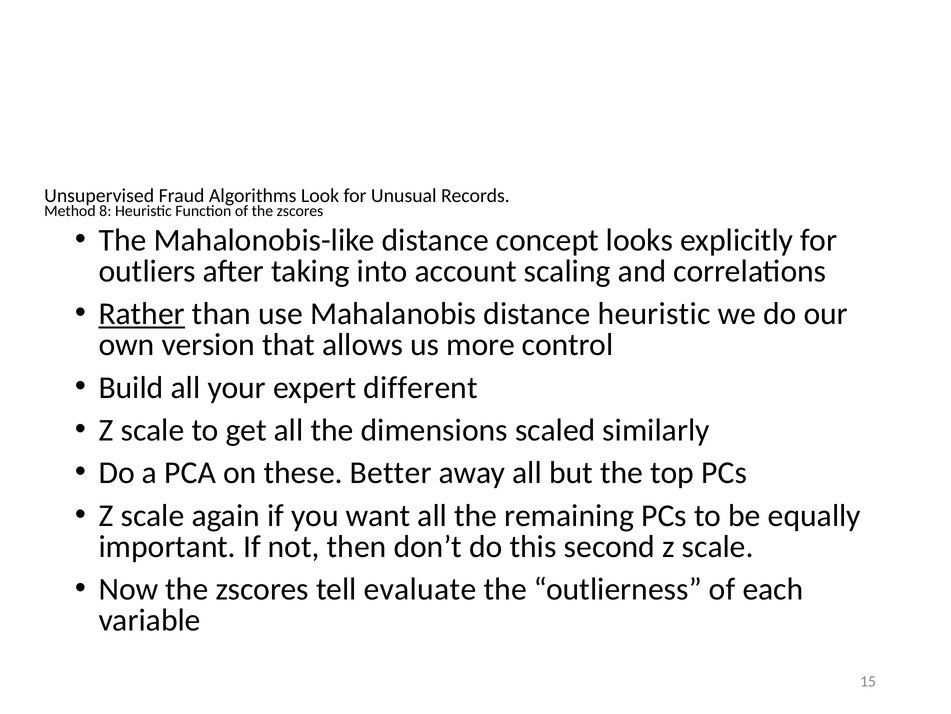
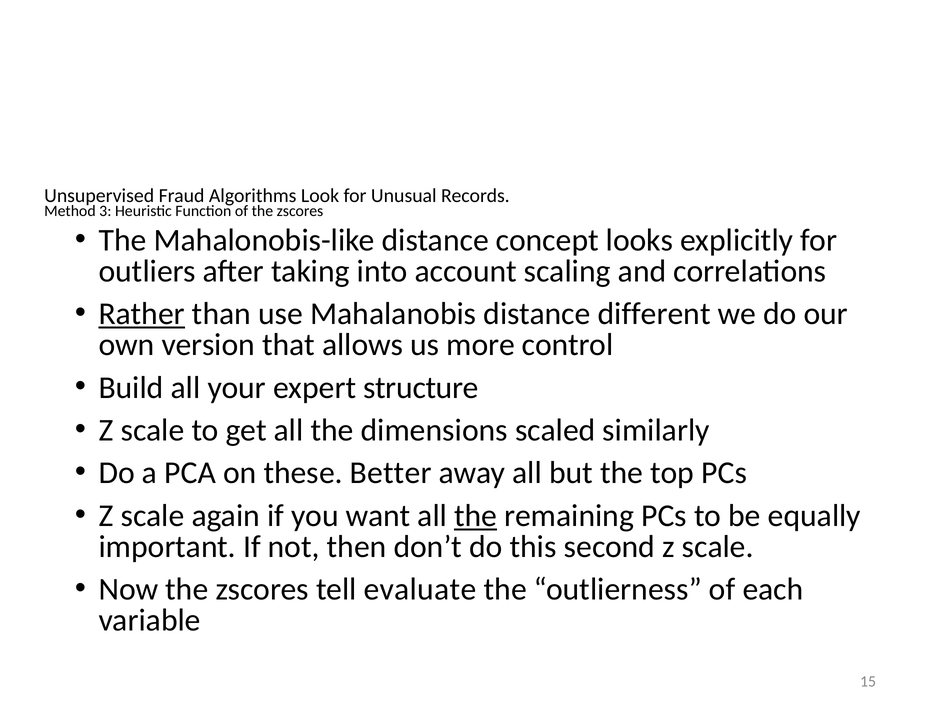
8: 8 -> 3 (105, 211)
distance heuristic: heuristic -> different (654, 314)
different: different -> structure (421, 387)
the underline: none -> present (476, 515)
